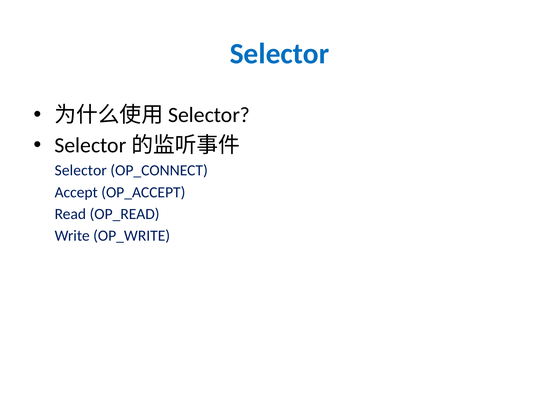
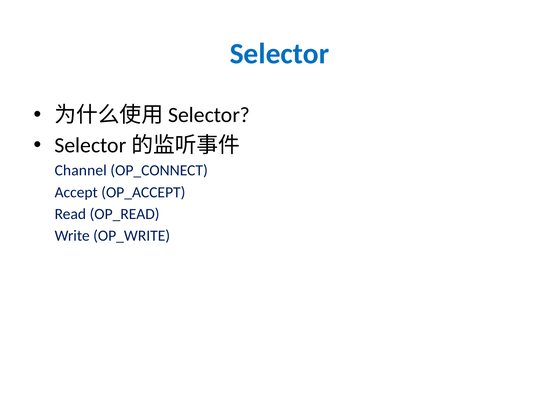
Selector: Selector -> Channel (81, 171)
